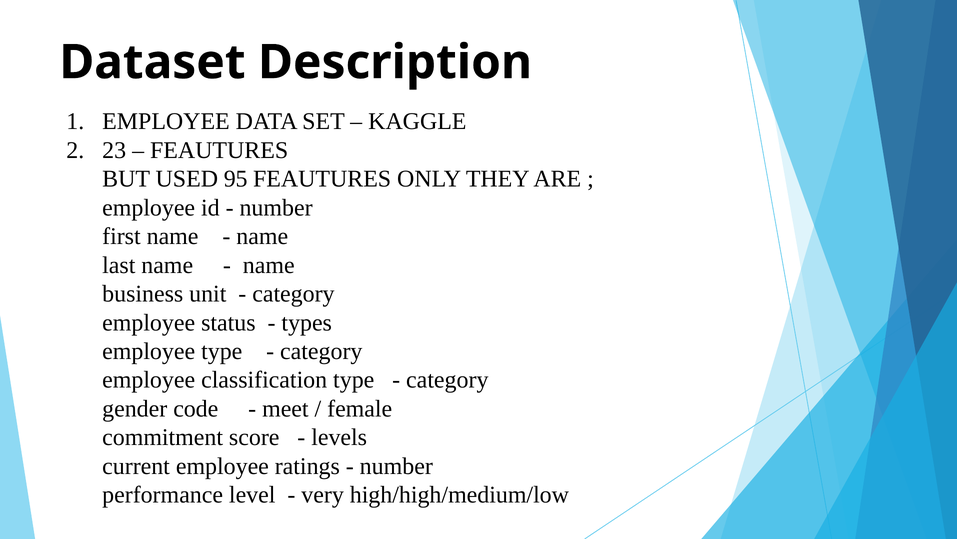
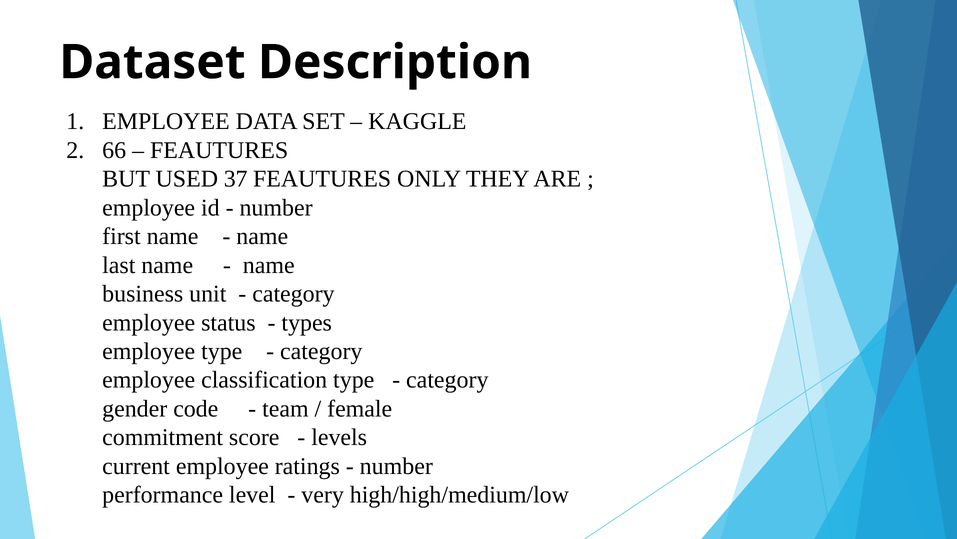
23: 23 -> 66 (114, 150)
95: 95 -> 37 (236, 179)
meet: meet -> team (285, 408)
